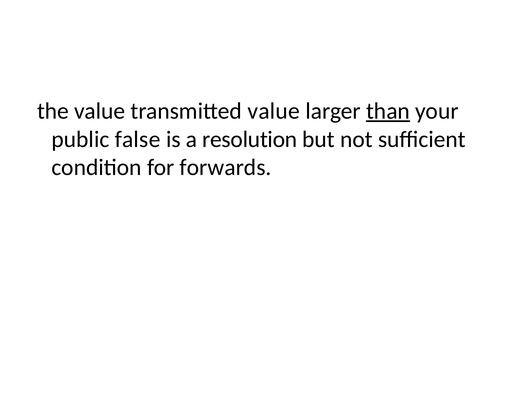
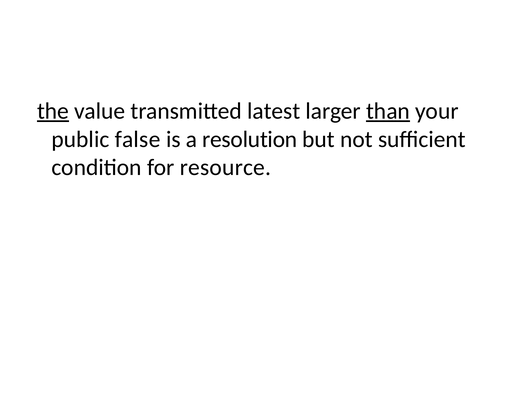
the underline: none -> present (53, 111)
transmitted value: value -> latest (274, 111)
forwards: forwards -> resource (225, 167)
